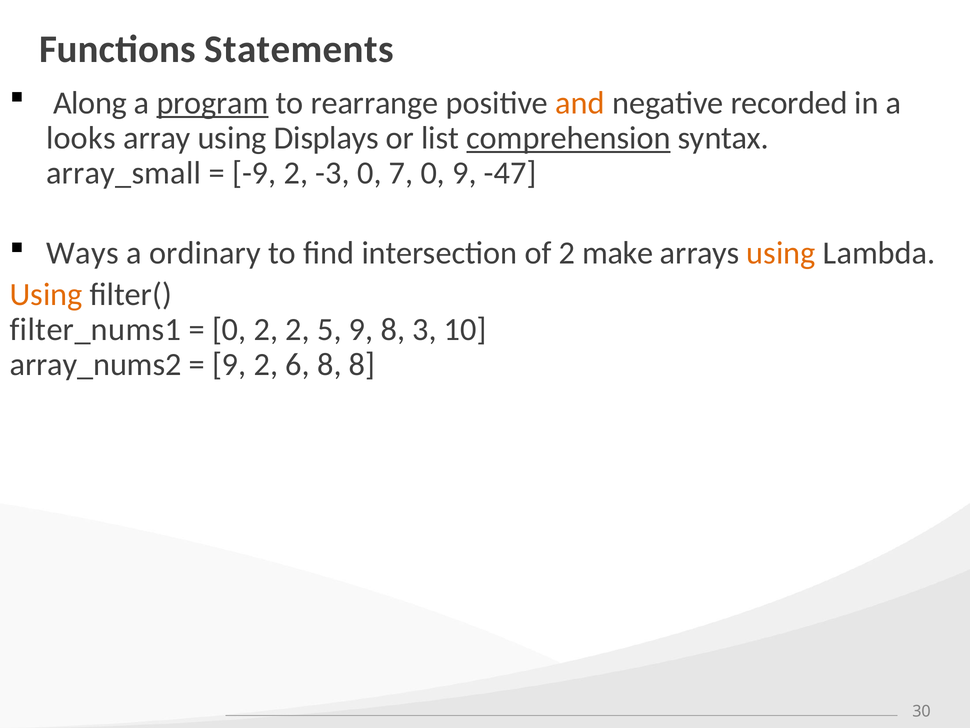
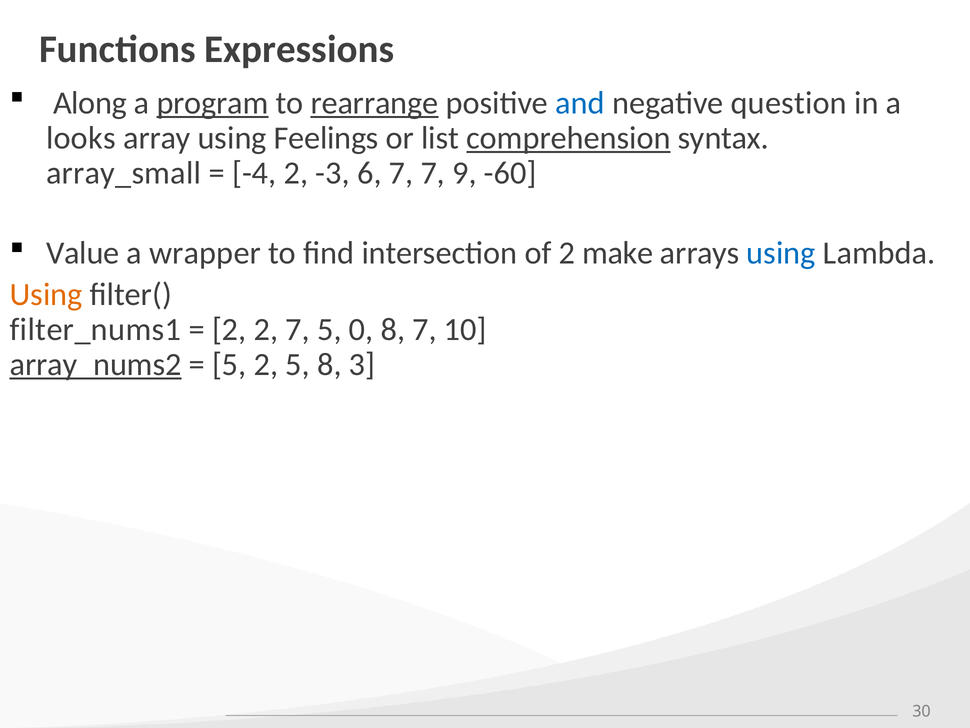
Statements: Statements -> Expressions (299, 49)
rearrange underline: none -> present (375, 103)
and colour: orange -> blue (580, 103)
recorded: recorded -> question (789, 103)
Displays: Displays -> Feelings (326, 138)
-9: -9 -> -4 (254, 173)
-3 0: 0 -> 6 (369, 173)
7 0: 0 -> 7 (433, 173)
-47: -47 -> -60 (510, 173)
Ways: Ways -> Value (83, 253)
ordinary: ordinary -> wrapper (205, 253)
using colour: orange -> blue (781, 253)
0: 0 -> 2 (229, 329)
2 2: 2 -> 7 (298, 329)
5 9: 9 -> 0 (361, 329)
8 3: 3 -> 7 (425, 329)
array_nums2 underline: none -> present (96, 364)
9: 9 -> 5 (229, 364)
2 6: 6 -> 5 (298, 364)
8 8: 8 -> 3 (362, 364)
